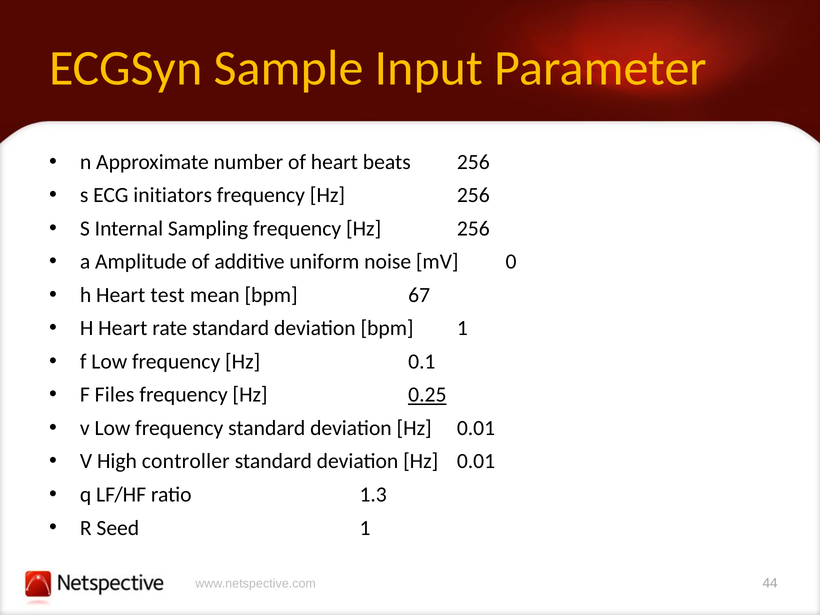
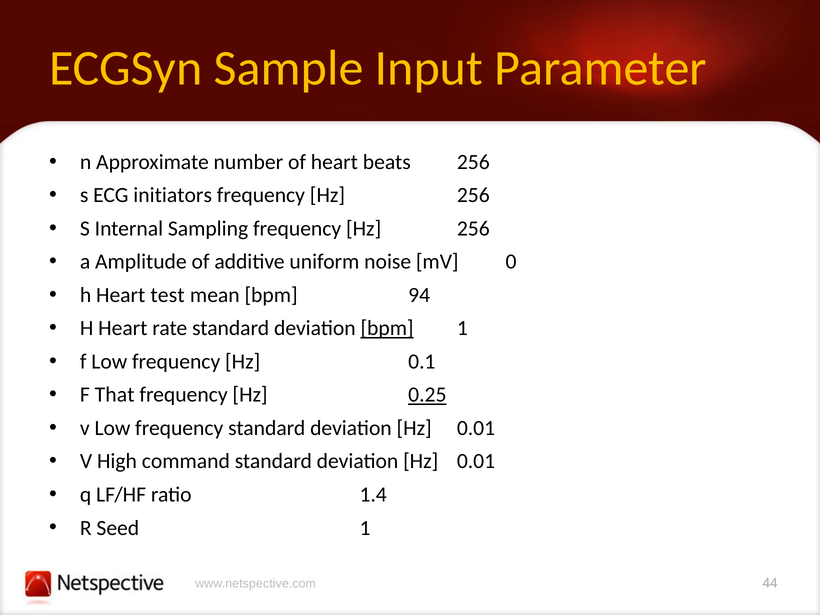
67: 67 -> 94 (419, 295)
bpm underline: none -> present (387, 328)
Files: Files -> That (115, 395)
controller: controller -> command (186, 461)
1.3: 1.3 -> 1.4 (373, 495)
